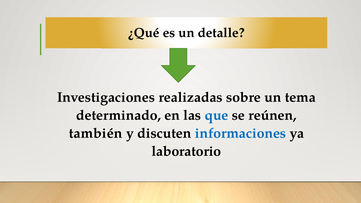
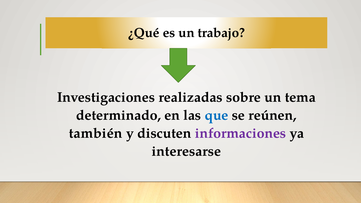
detalle: detalle -> trabajo (221, 33)
informaciones colour: blue -> purple (241, 133)
laboratorio: laboratorio -> interesarse (186, 151)
